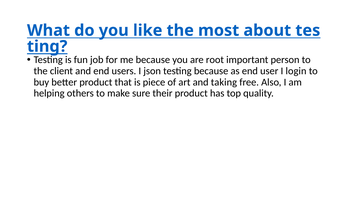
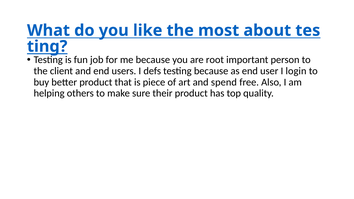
json: json -> defs (152, 71)
taking: taking -> spend (224, 82)
